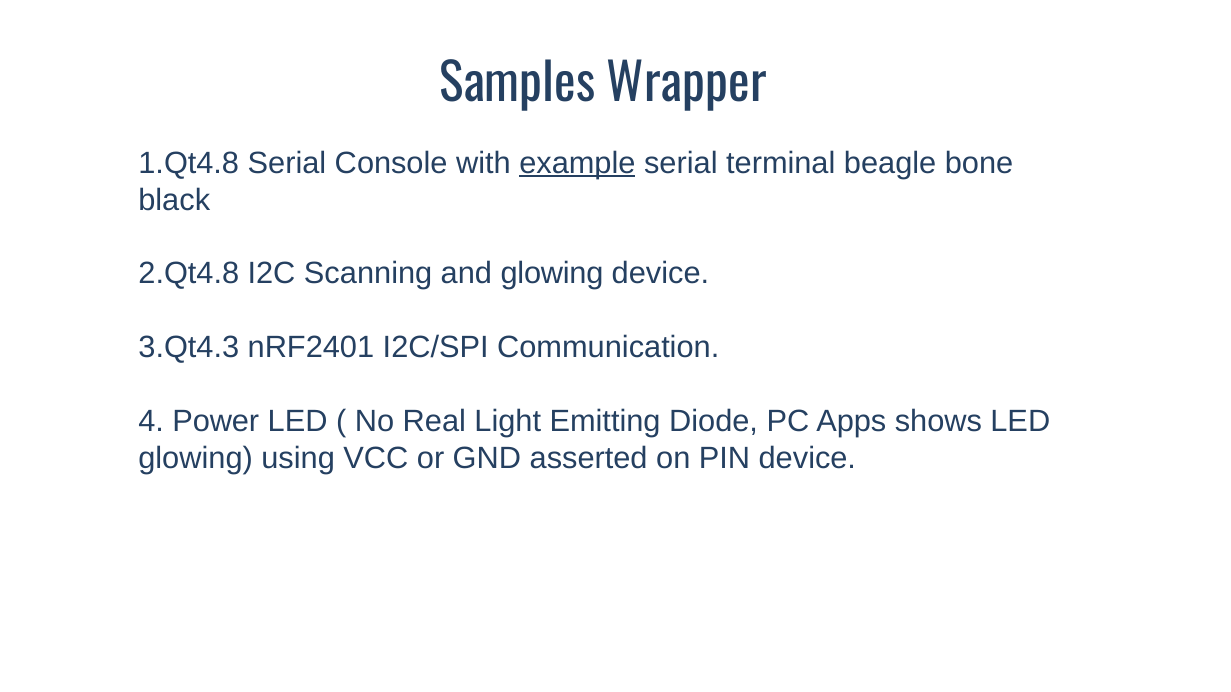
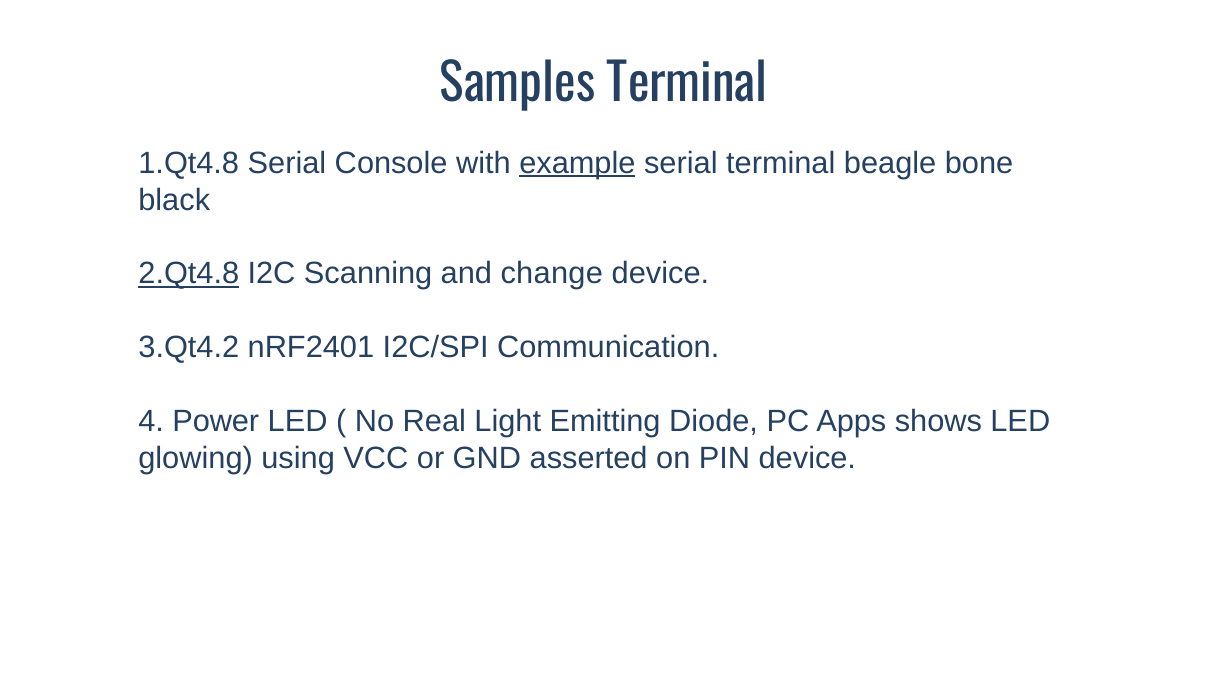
Samples Wrapper: Wrapper -> Terminal (687, 85)
2.Qt4.8 underline: none -> present (189, 274)
and glowing: glowing -> change (552, 274)
3.Qt4.3: 3.Qt4.3 -> 3.Qt4.2 (189, 348)
